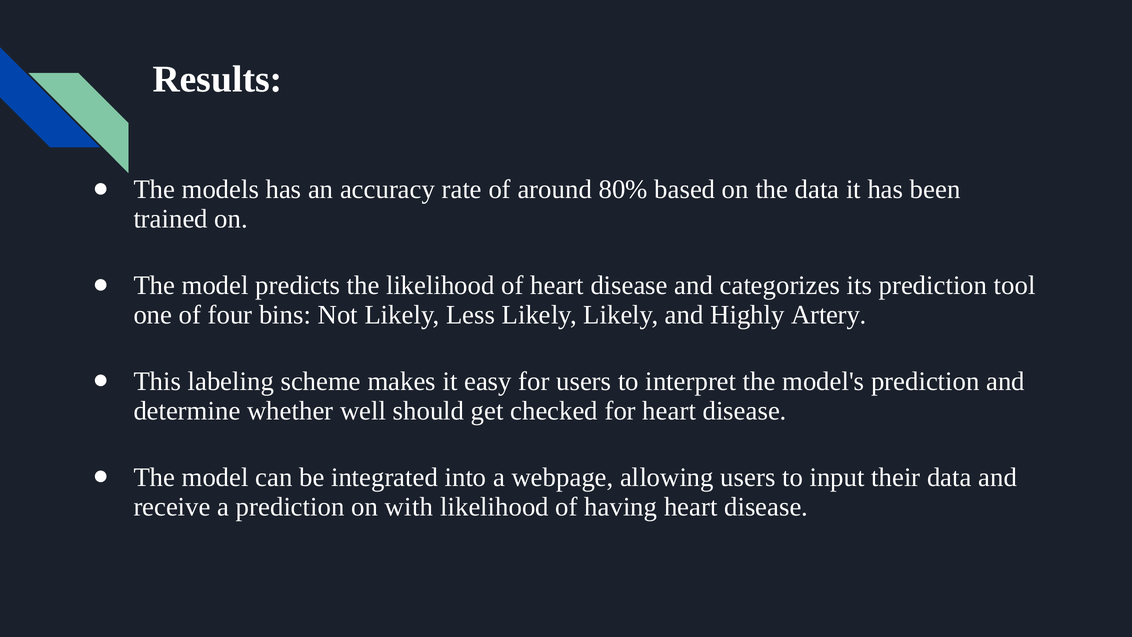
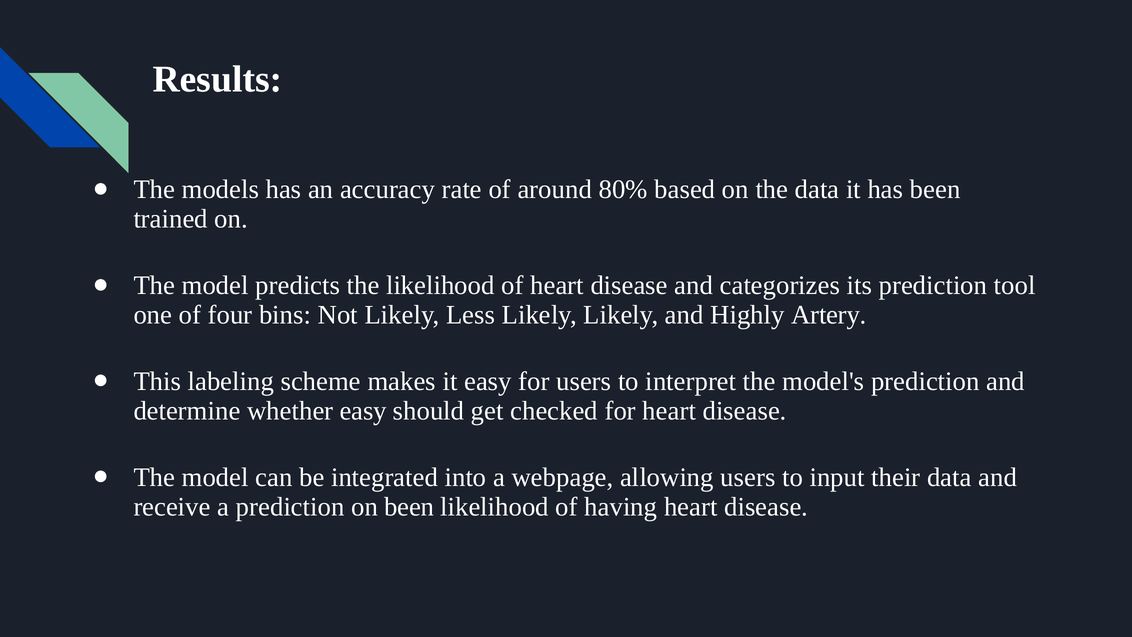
whether well: well -> easy (363, 411)
on with: with -> been (409, 507)
